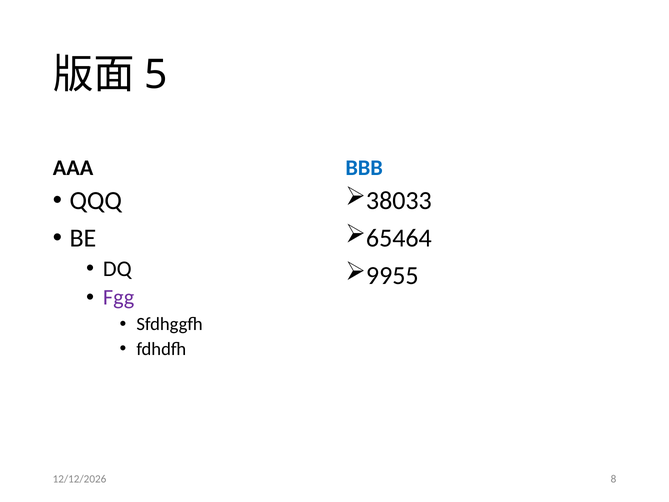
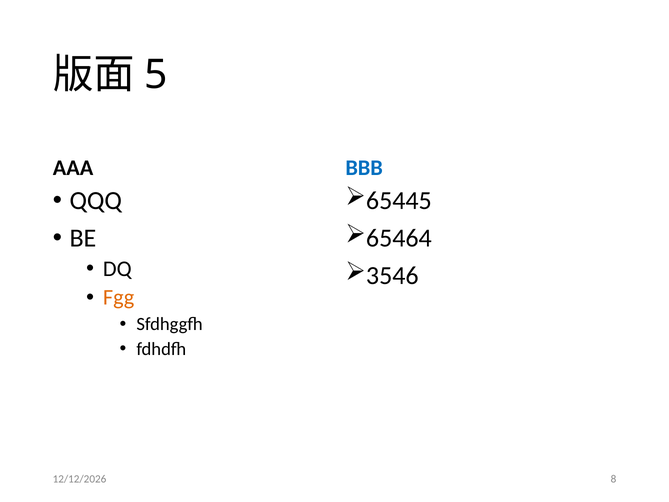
38033: 38033 -> 65445 (399, 201)
9955: 9955 -> 3546 (392, 275)
Fgg colour: purple -> orange (119, 297)
